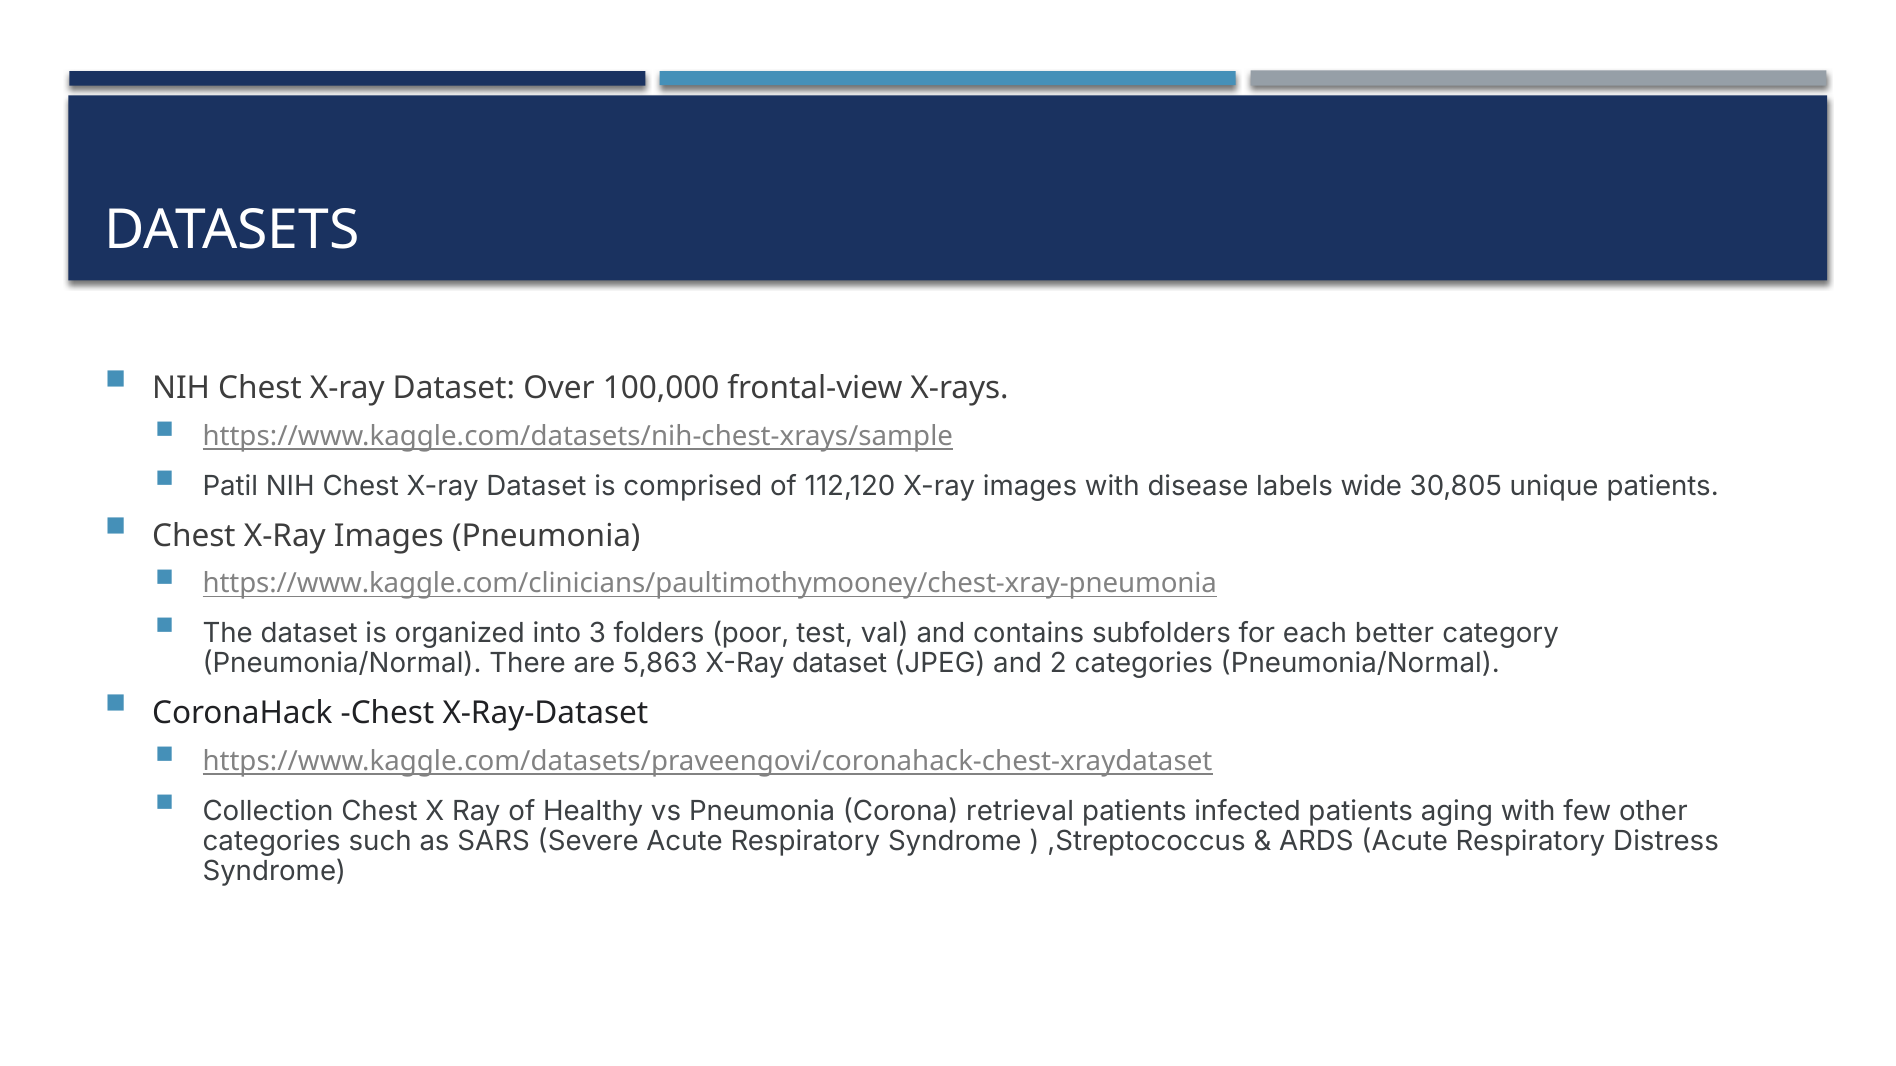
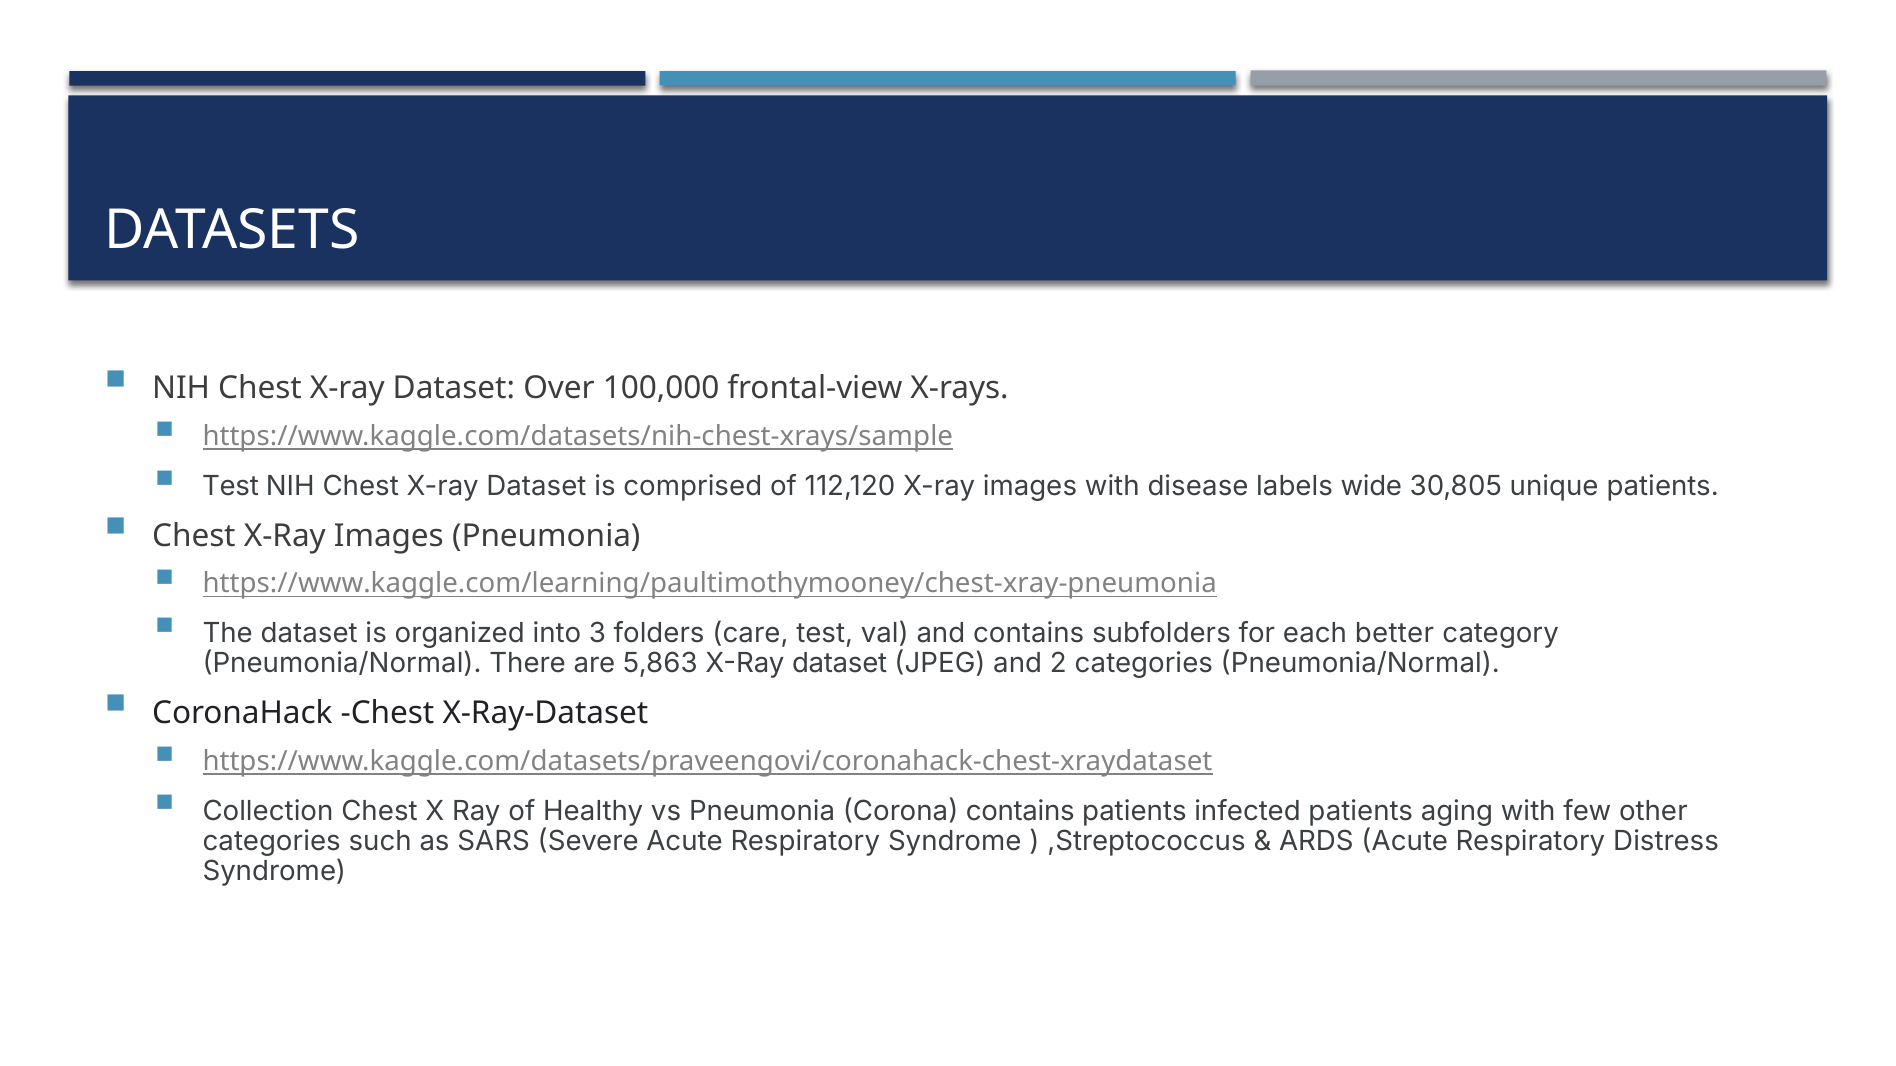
Patil: Patil -> Test (230, 487)
https://www.kaggle.com/clinicians/paultimothymooney/chest-xray-pneumonia: https://www.kaggle.com/clinicians/paultimothymooney/chest-xray-pneumonia -> https://www.kaggle.com/learning/paultimothymooney/chest-xray-pneumonia (710, 584)
poor: poor -> care (751, 634)
Corona retrieval: retrieval -> contains (1020, 812)
